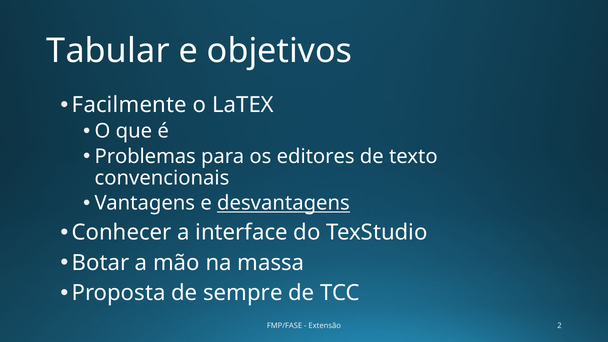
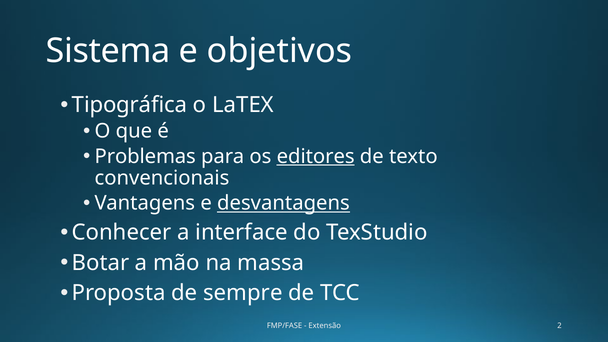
Tabular: Tabular -> Sistema (108, 51)
Facilmente: Facilmente -> Tipográfica (130, 105)
editores underline: none -> present (316, 156)
